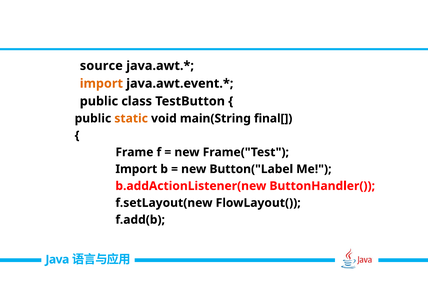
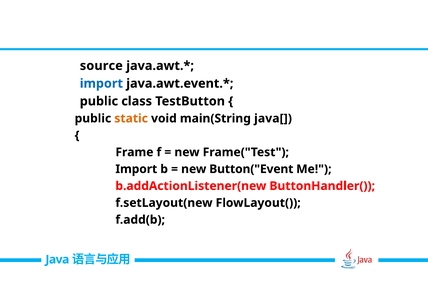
import colour: orange -> blue (101, 84)
final[: final[ -> java[ (273, 119)
Button("Label: Button("Label -> Button("Event (251, 169)
